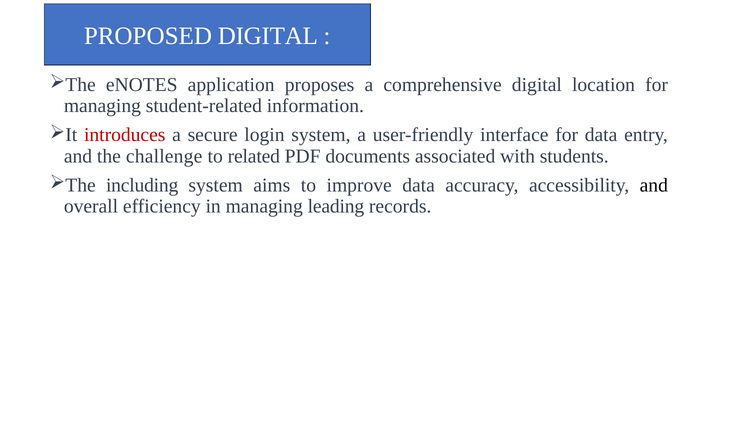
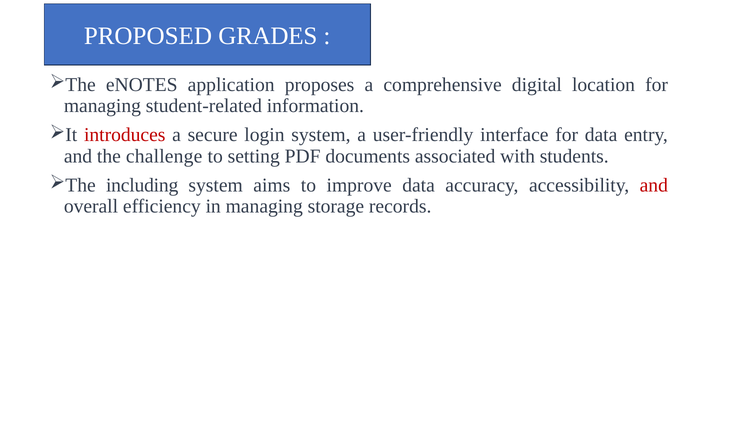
PROPOSED DIGITAL: DIGITAL -> GRADES (268, 36)
related: related -> setting (254, 156)
and colour: black -> red (654, 185)
leading: leading -> storage (336, 206)
